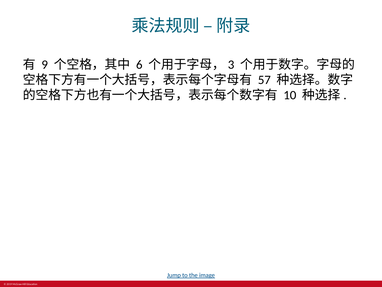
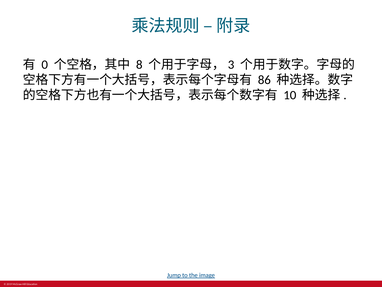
9: 9 -> 0 (45, 65)
6: 6 -> 8 (139, 65)
57: 57 -> 86 (264, 80)
